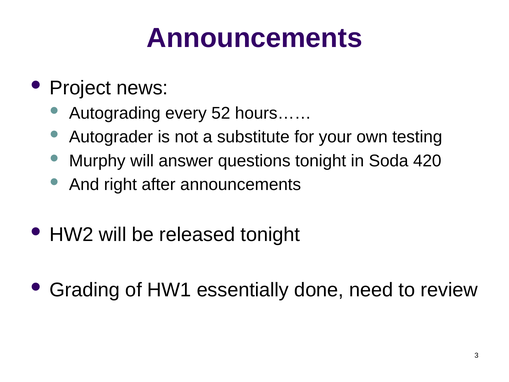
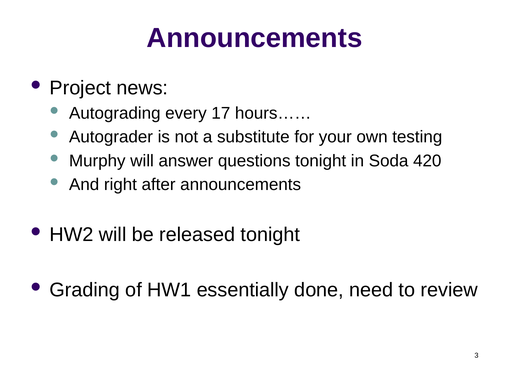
52: 52 -> 17 (221, 113)
